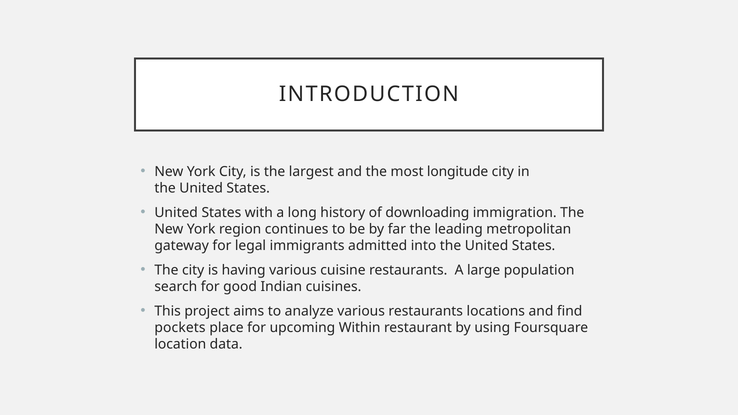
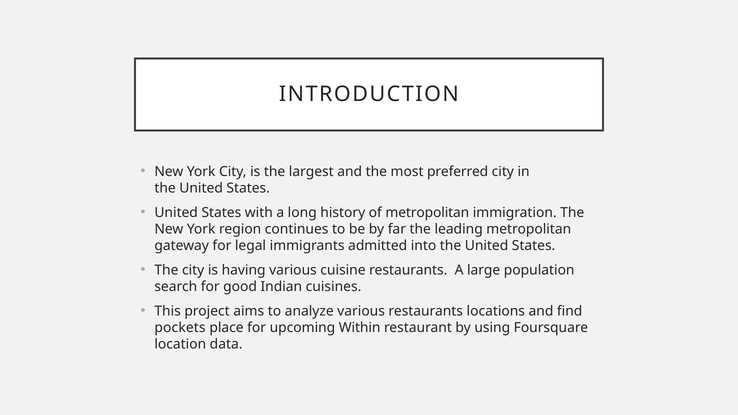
longitude: longitude -> preferred (458, 172)
of downloading: downloading -> metropolitan (427, 213)
